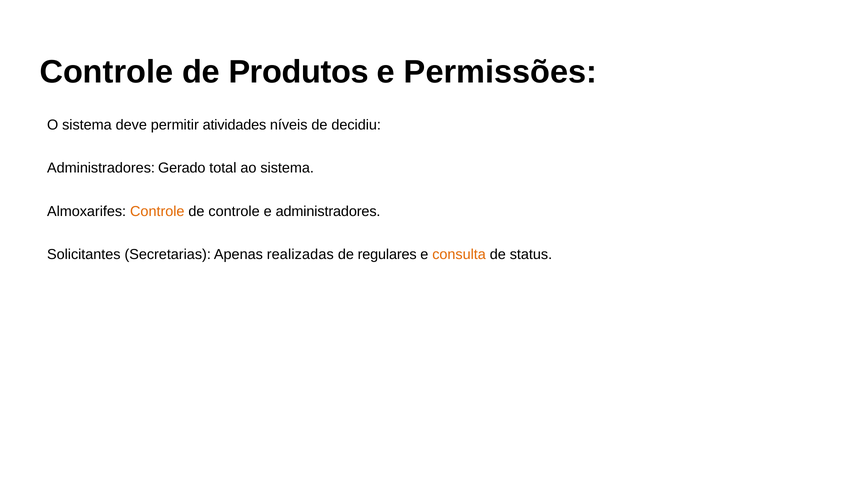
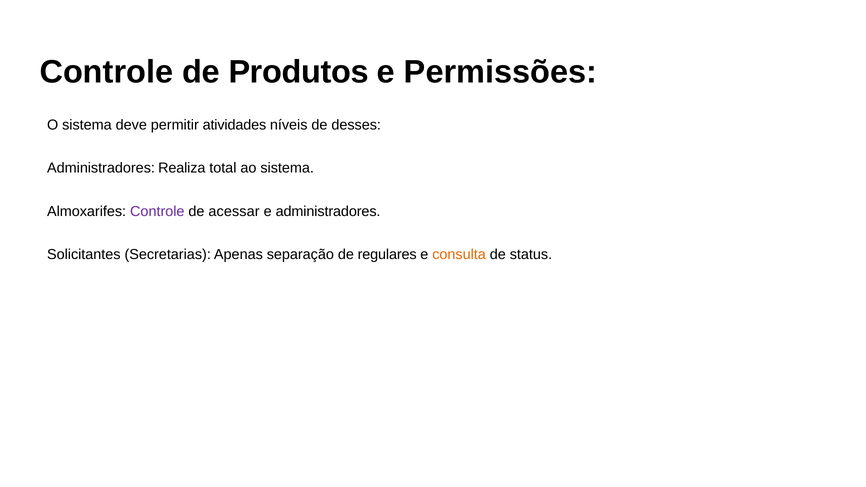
decidiu: decidiu -> desses (356, 125)
Gerado: Gerado -> Realiza (182, 168)
Controle colour: orange -> purple (157, 211)
de controle: controle -> acessar (234, 211)
realizadas: realizadas -> separação (300, 255)
